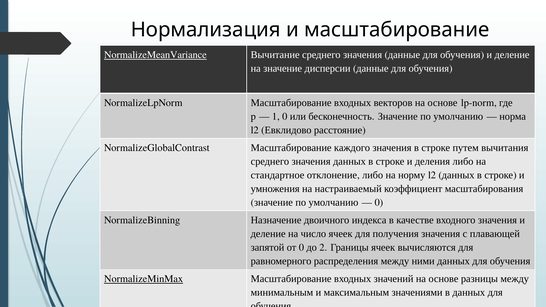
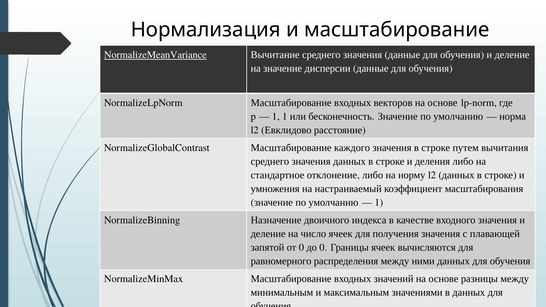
1 0: 0 -> 1 (285, 116)
0: 0 -> 1 (379, 202)
0 2: 2 -> 0 (323, 248)
NormalizeMinMax underline: present -> none (144, 279)
